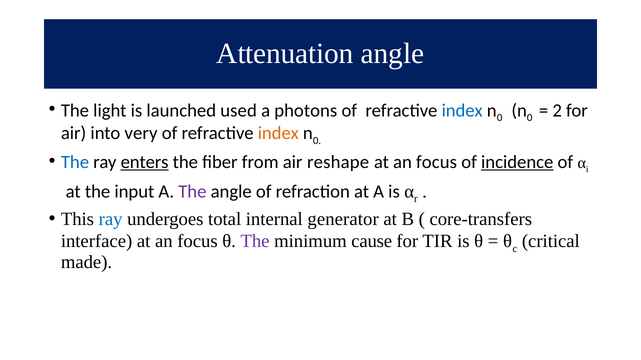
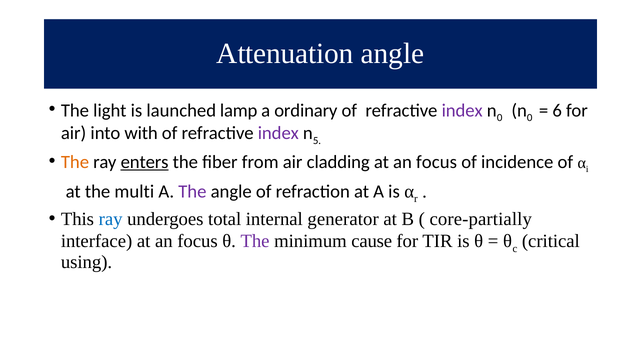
used: used -> lamp (239, 111)
photons: photons -> ordinary (306, 111)
index colour: blue -> purple (462, 111)
2: 2 -> 6 (557, 111)
very: very -> with (141, 133)
index colour: orange -> purple (278, 133)
0: 0 -> 5 (317, 141)
The colour: blue -> orange (75, 162)
reshape: reshape -> cladding (338, 162)
incidence underline: present -> none (517, 162)
input: input -> multi (134, 192)
core-transfers: core-transfers -> core-partially (481, 219)
made: made -> using (87, 262)
